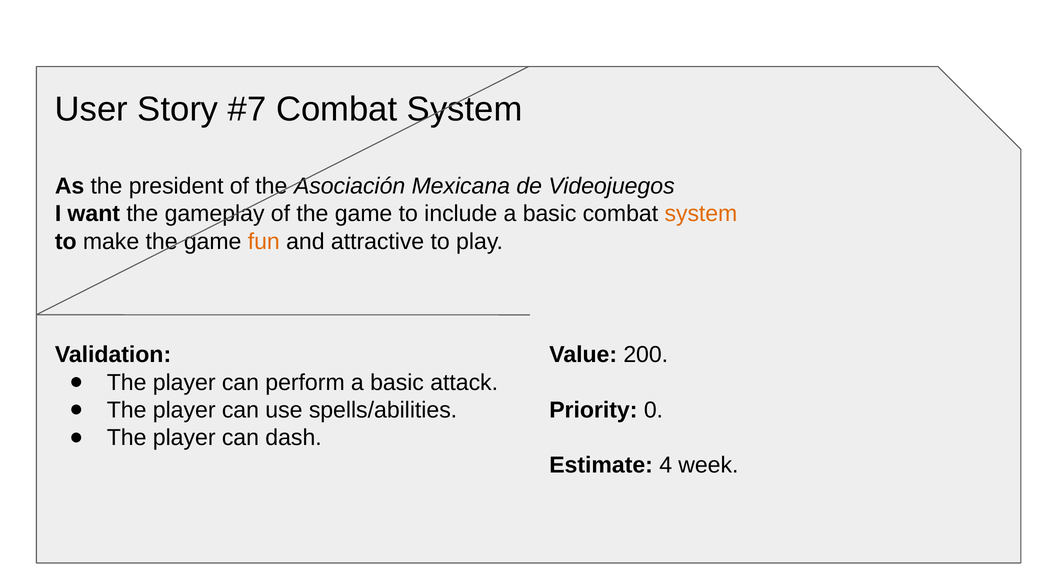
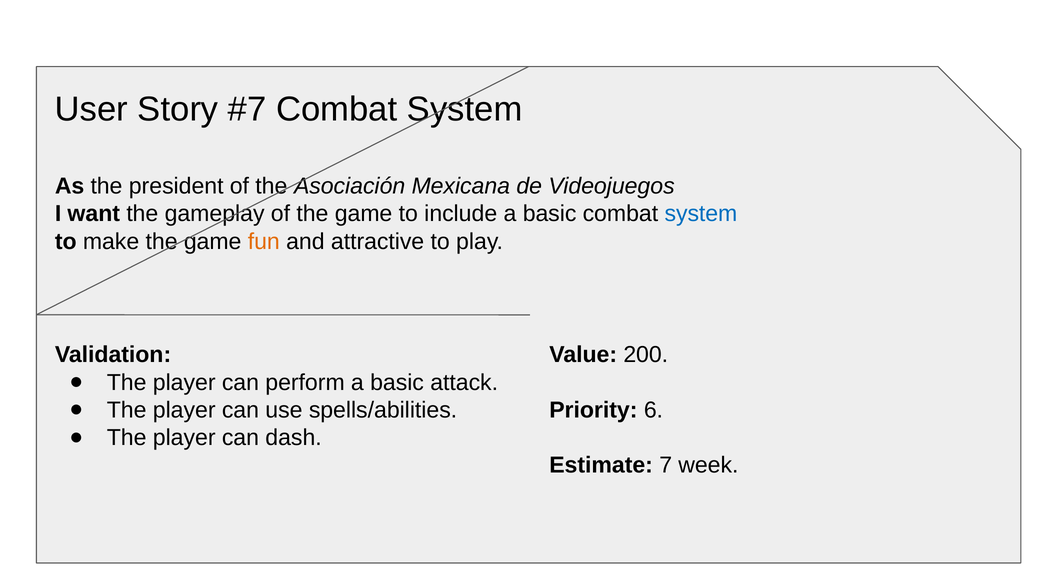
system colour: orange -> blue (701, 214)
0: 0 -> 6 (653, 410)
4: 4 -> 7 (666, 466)
